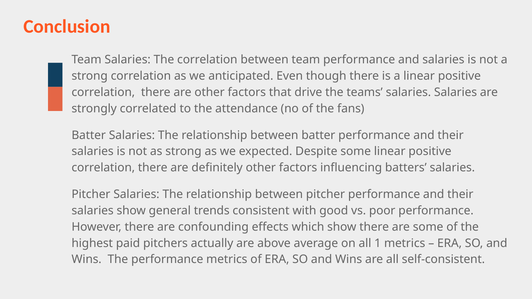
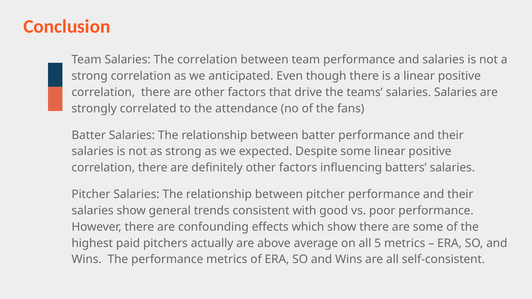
1: 1 -> 5 (378, 243)
